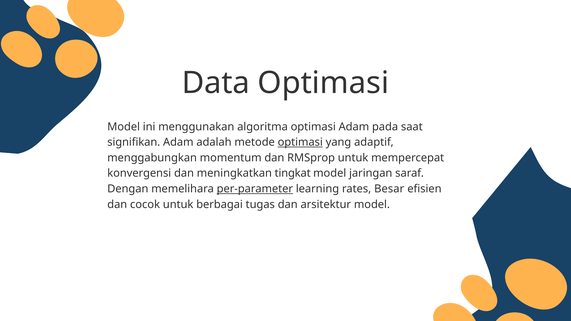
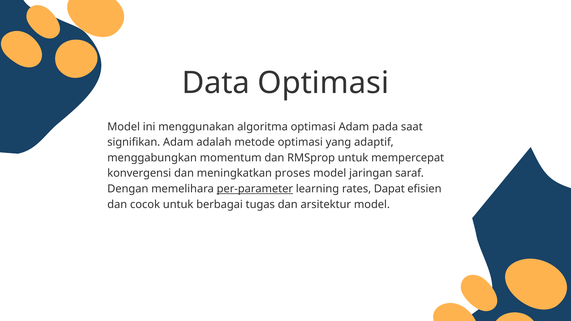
optimasi underline: present -> none (300, 142)
tingkat: tingkat -> proses (293, 173)
Besar: Besar -> Dapat (389, 189)
